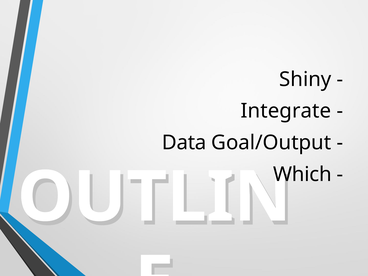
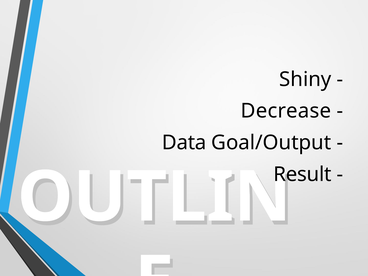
Integrate: Integrate -> Decrease (286, 111)
Which: Which -> Result (302, 174)
